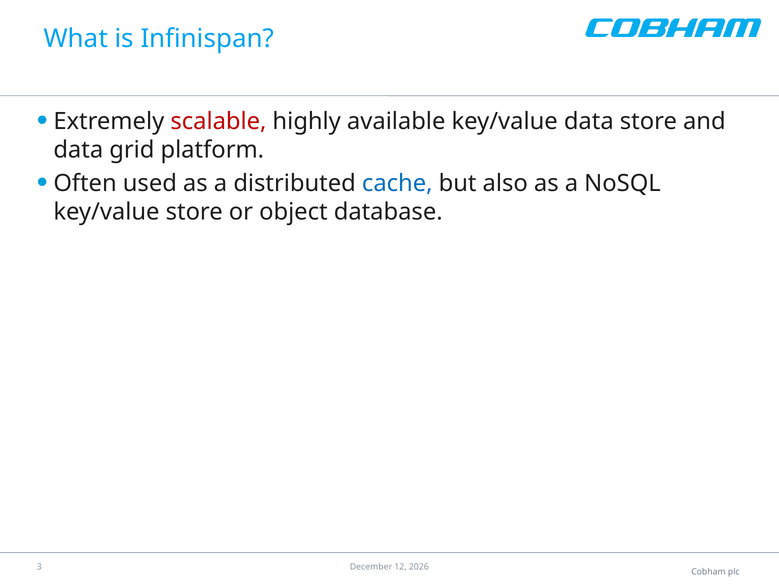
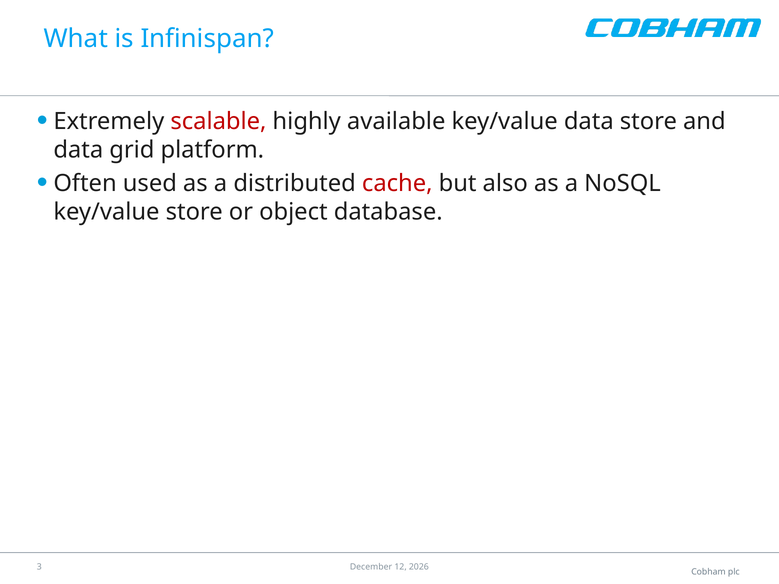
cache colour: blue -> red (397, 183)
